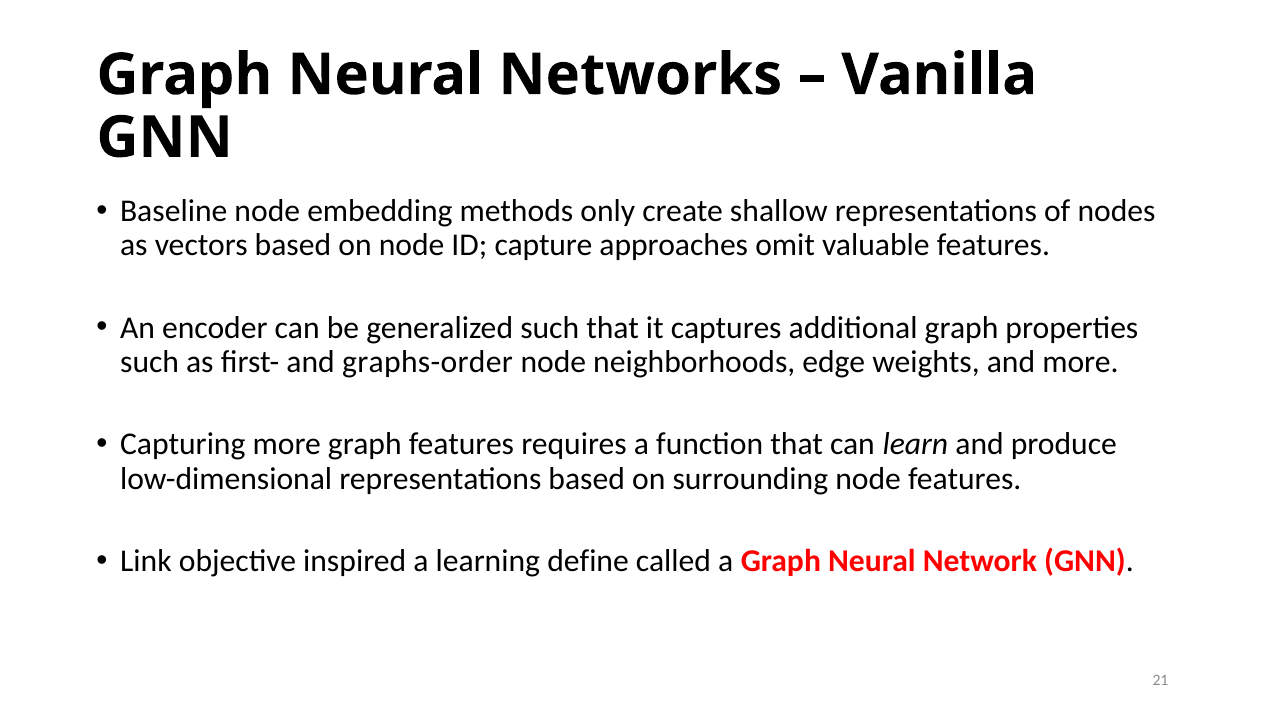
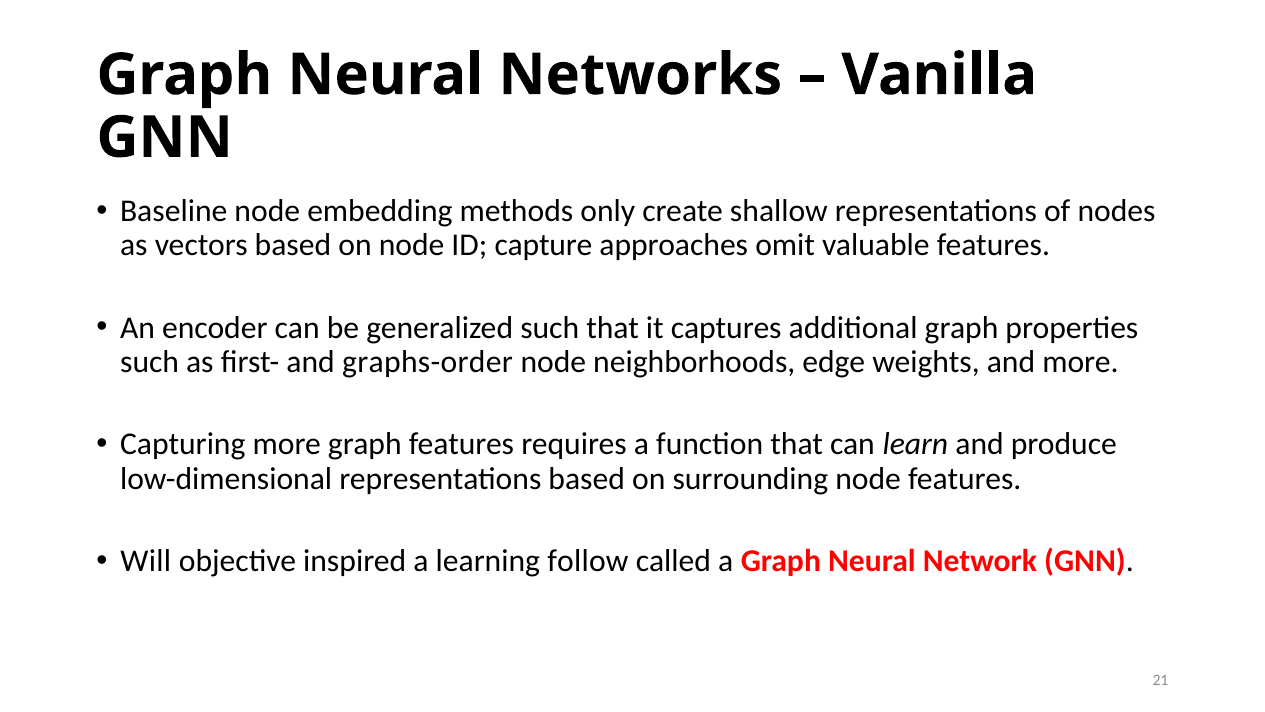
Link: Link -> Will (146, 561)
define: define -> follow (588, 561)
